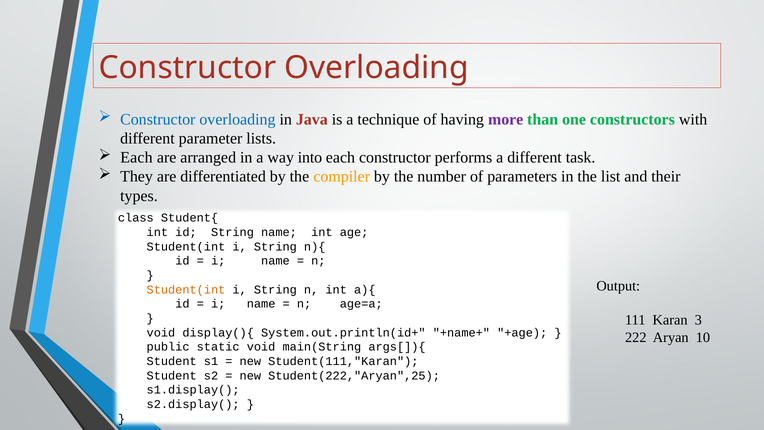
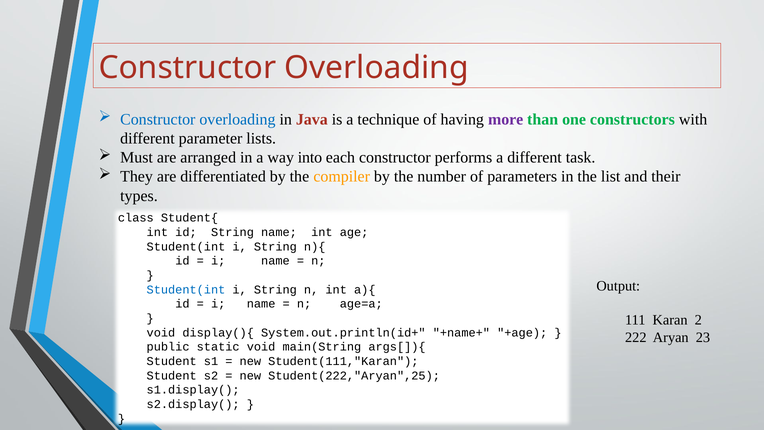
Each: Each -> Must (137, 157)
Student(int colour: orange -> blue (186, 289)
3: 3 -> 2 (698, 320)
10: 10 -> 23 (703, 337)
